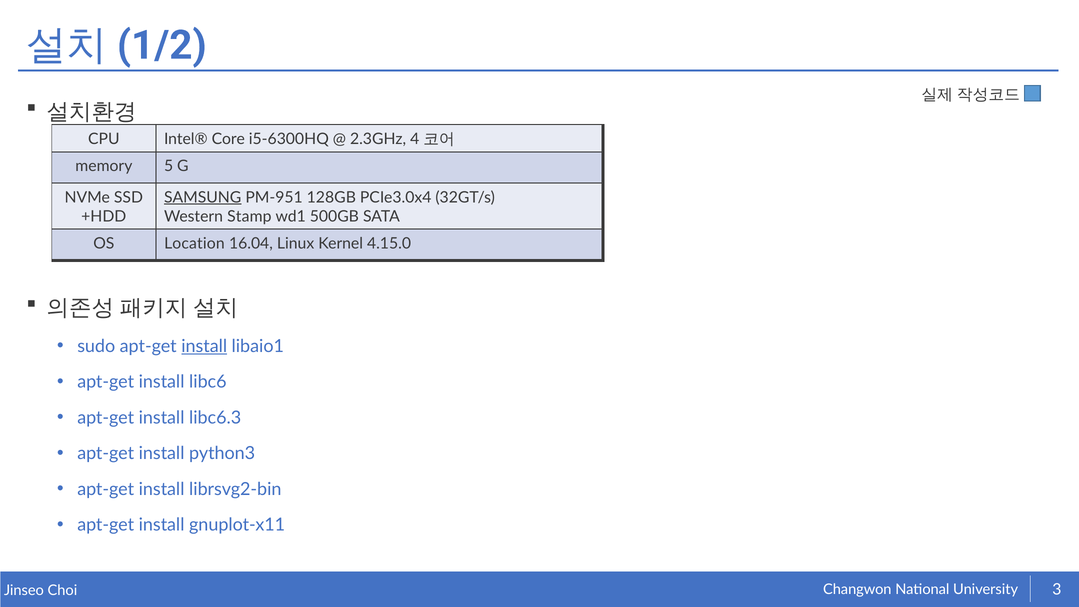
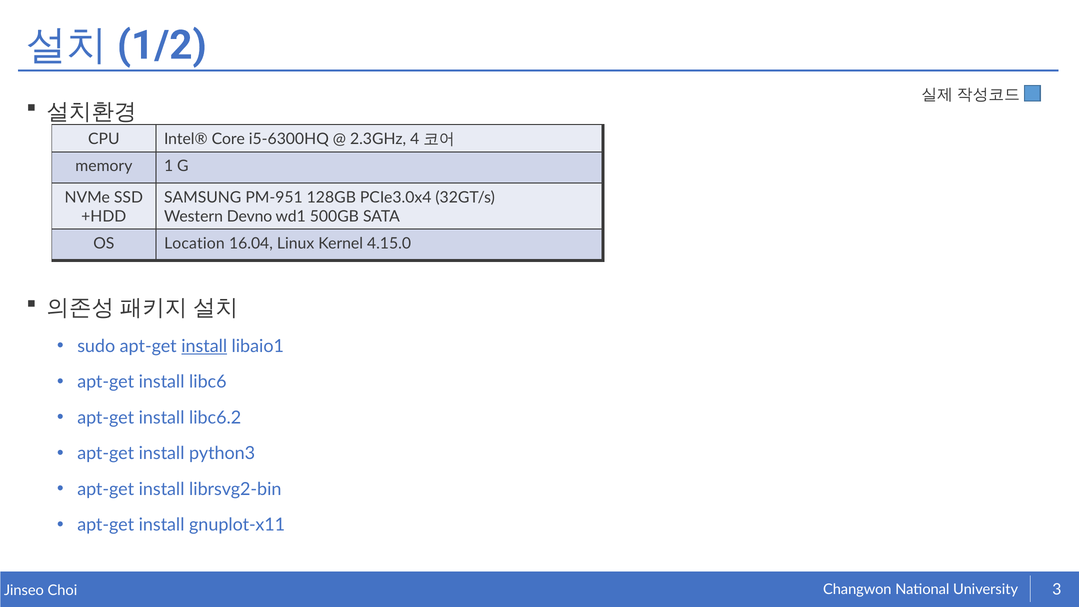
5: 5 -> 1 (169, 166)
SAMSUNG underline: present -> none (203, 197)
Stamp: Stamp -> Devno (250, 216)
libc6.3: libc6.3 -> libc6.2 (215, 418)
